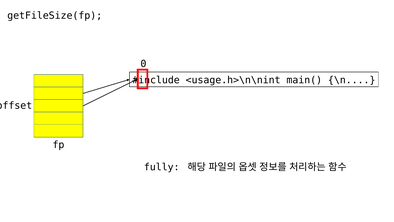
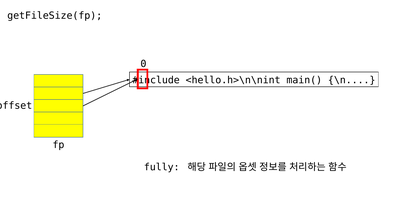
<usage.h>\n\nint: <usage.h>\n\nint -> <hello.h>\n\nint (233, 80)
